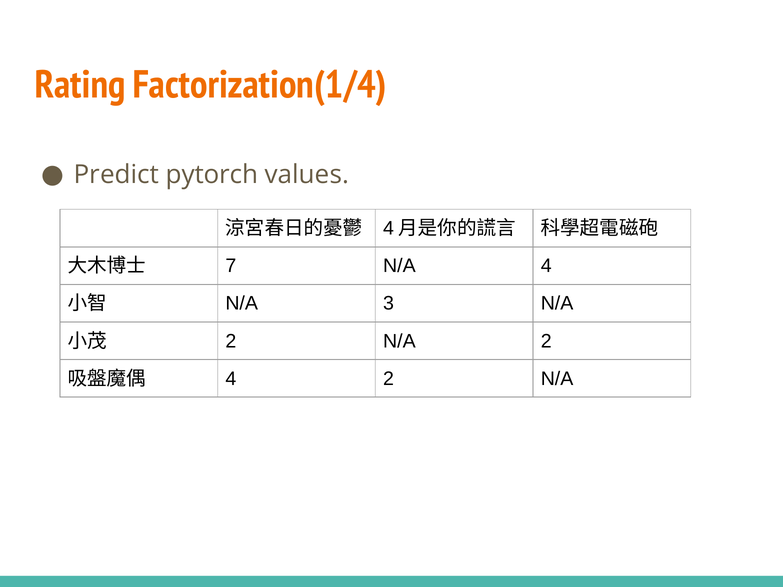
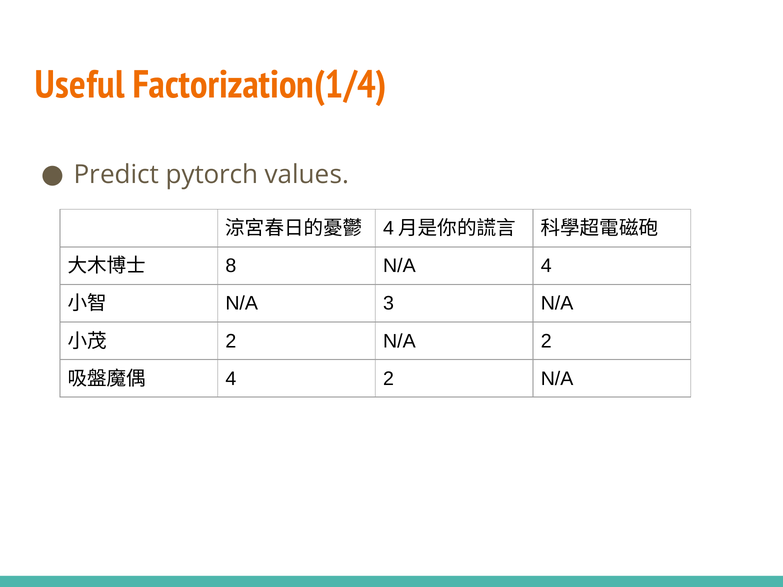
Rating: Rating -> Useful (80, 85)
7: 7 -> 8 (231, 266)
